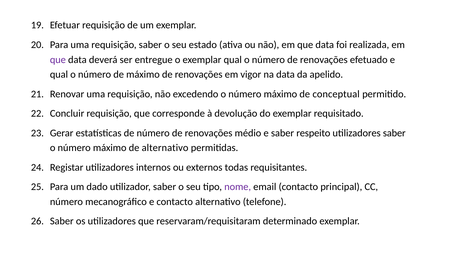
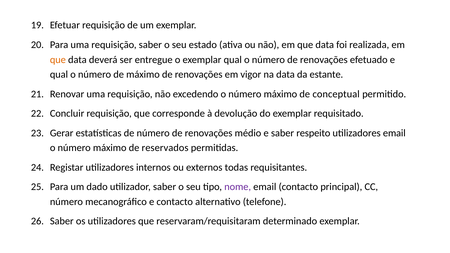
que colour: purple -> orange (58, 60)
apelido: apelido -> estante (326, 74)
utilizadores saber: saber -> email (394, 133)
de alternativo: alternativo -> reservados (165, 148)
